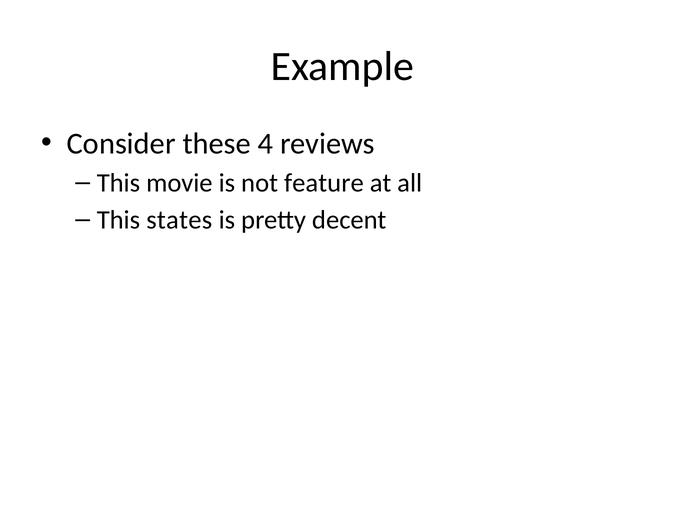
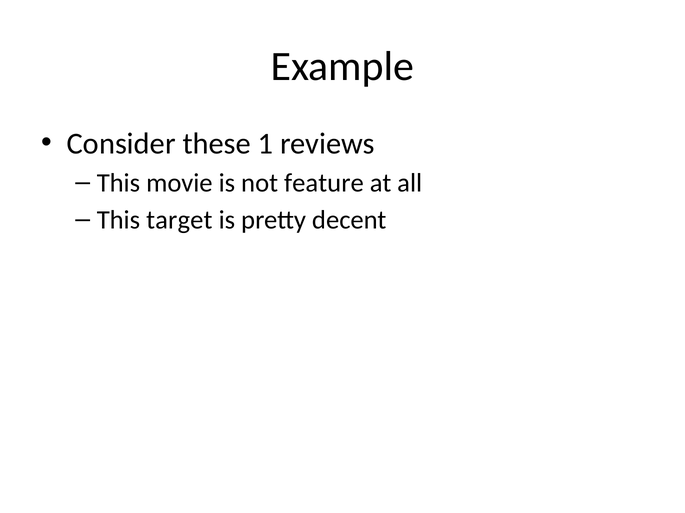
4: 4 -> 1 (266, 144)
states: states -> target (179, 220)
